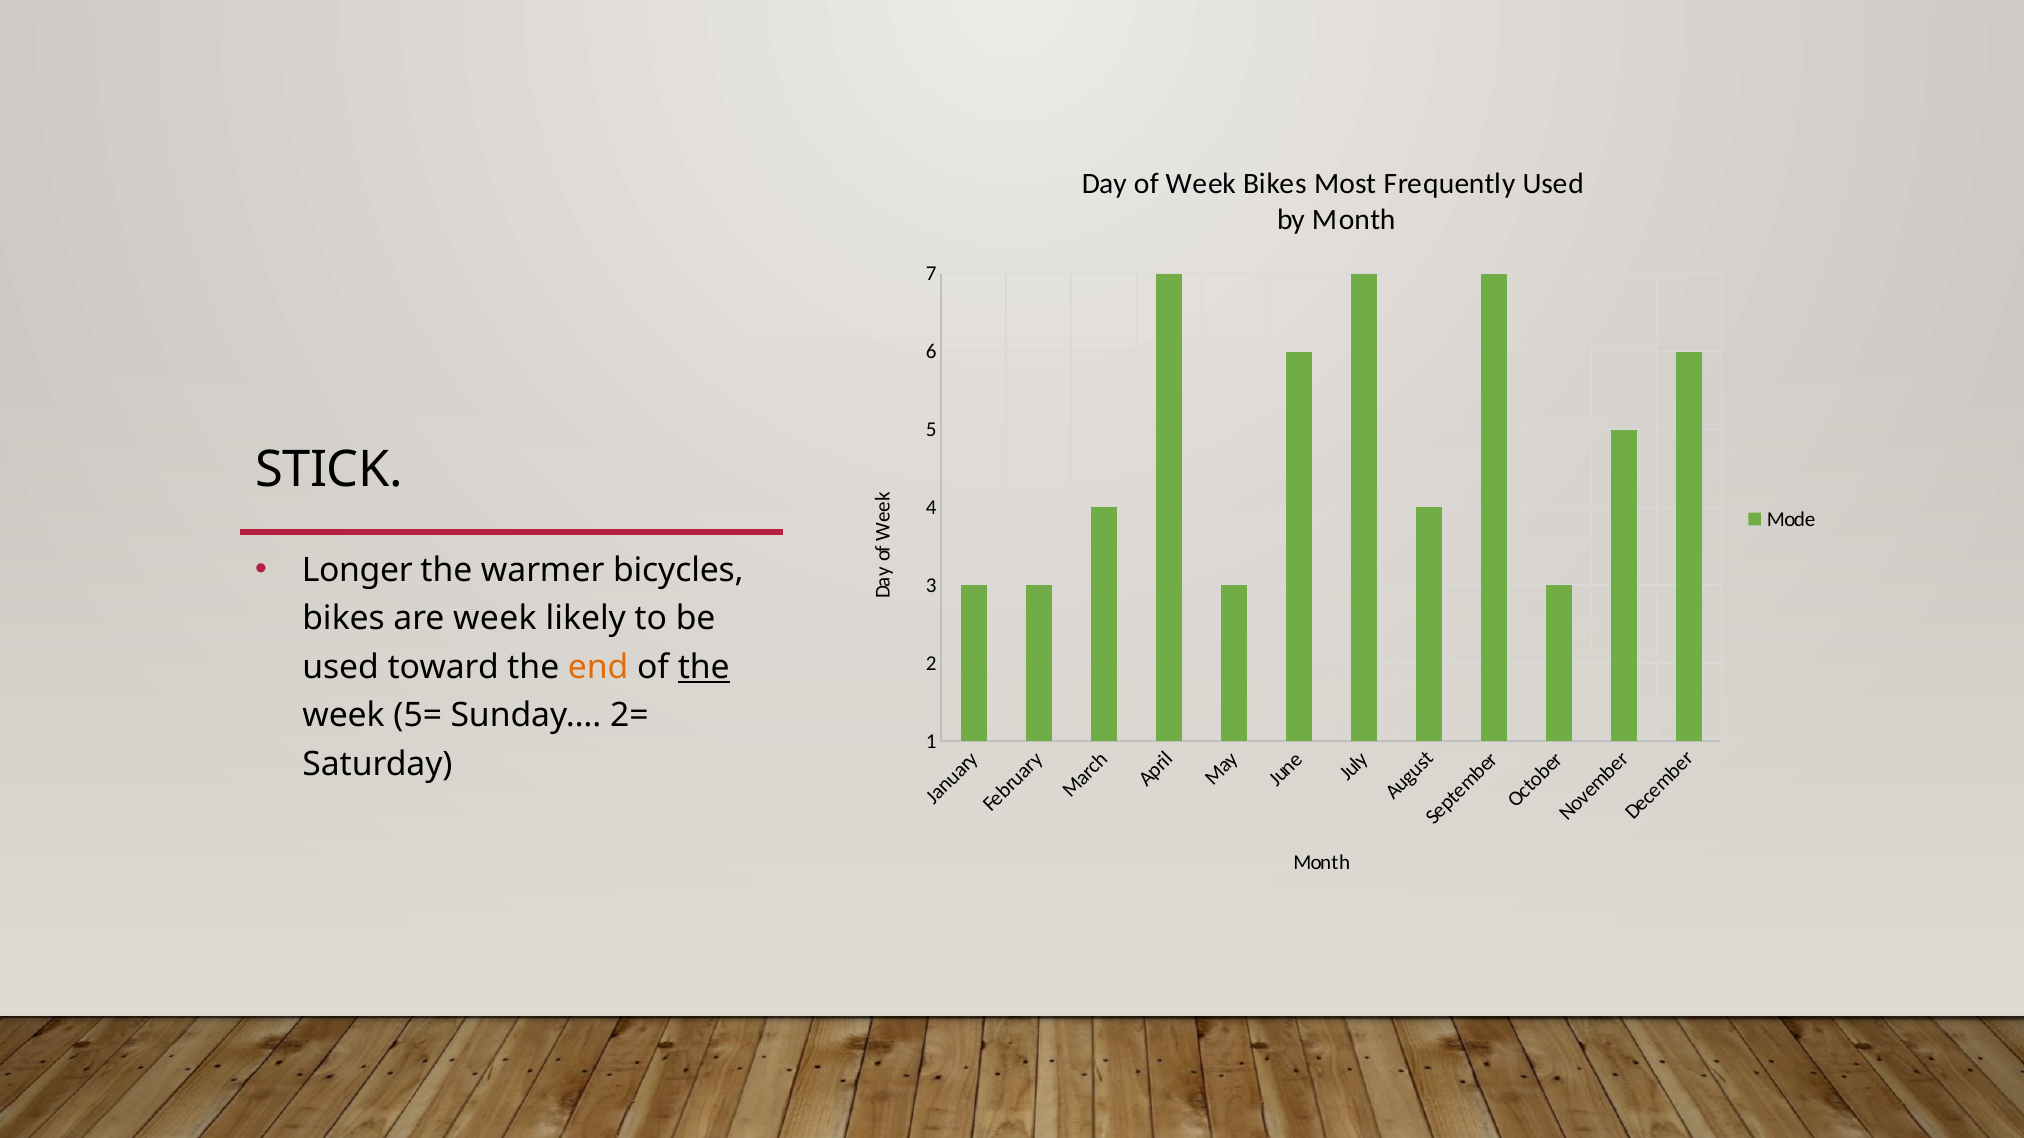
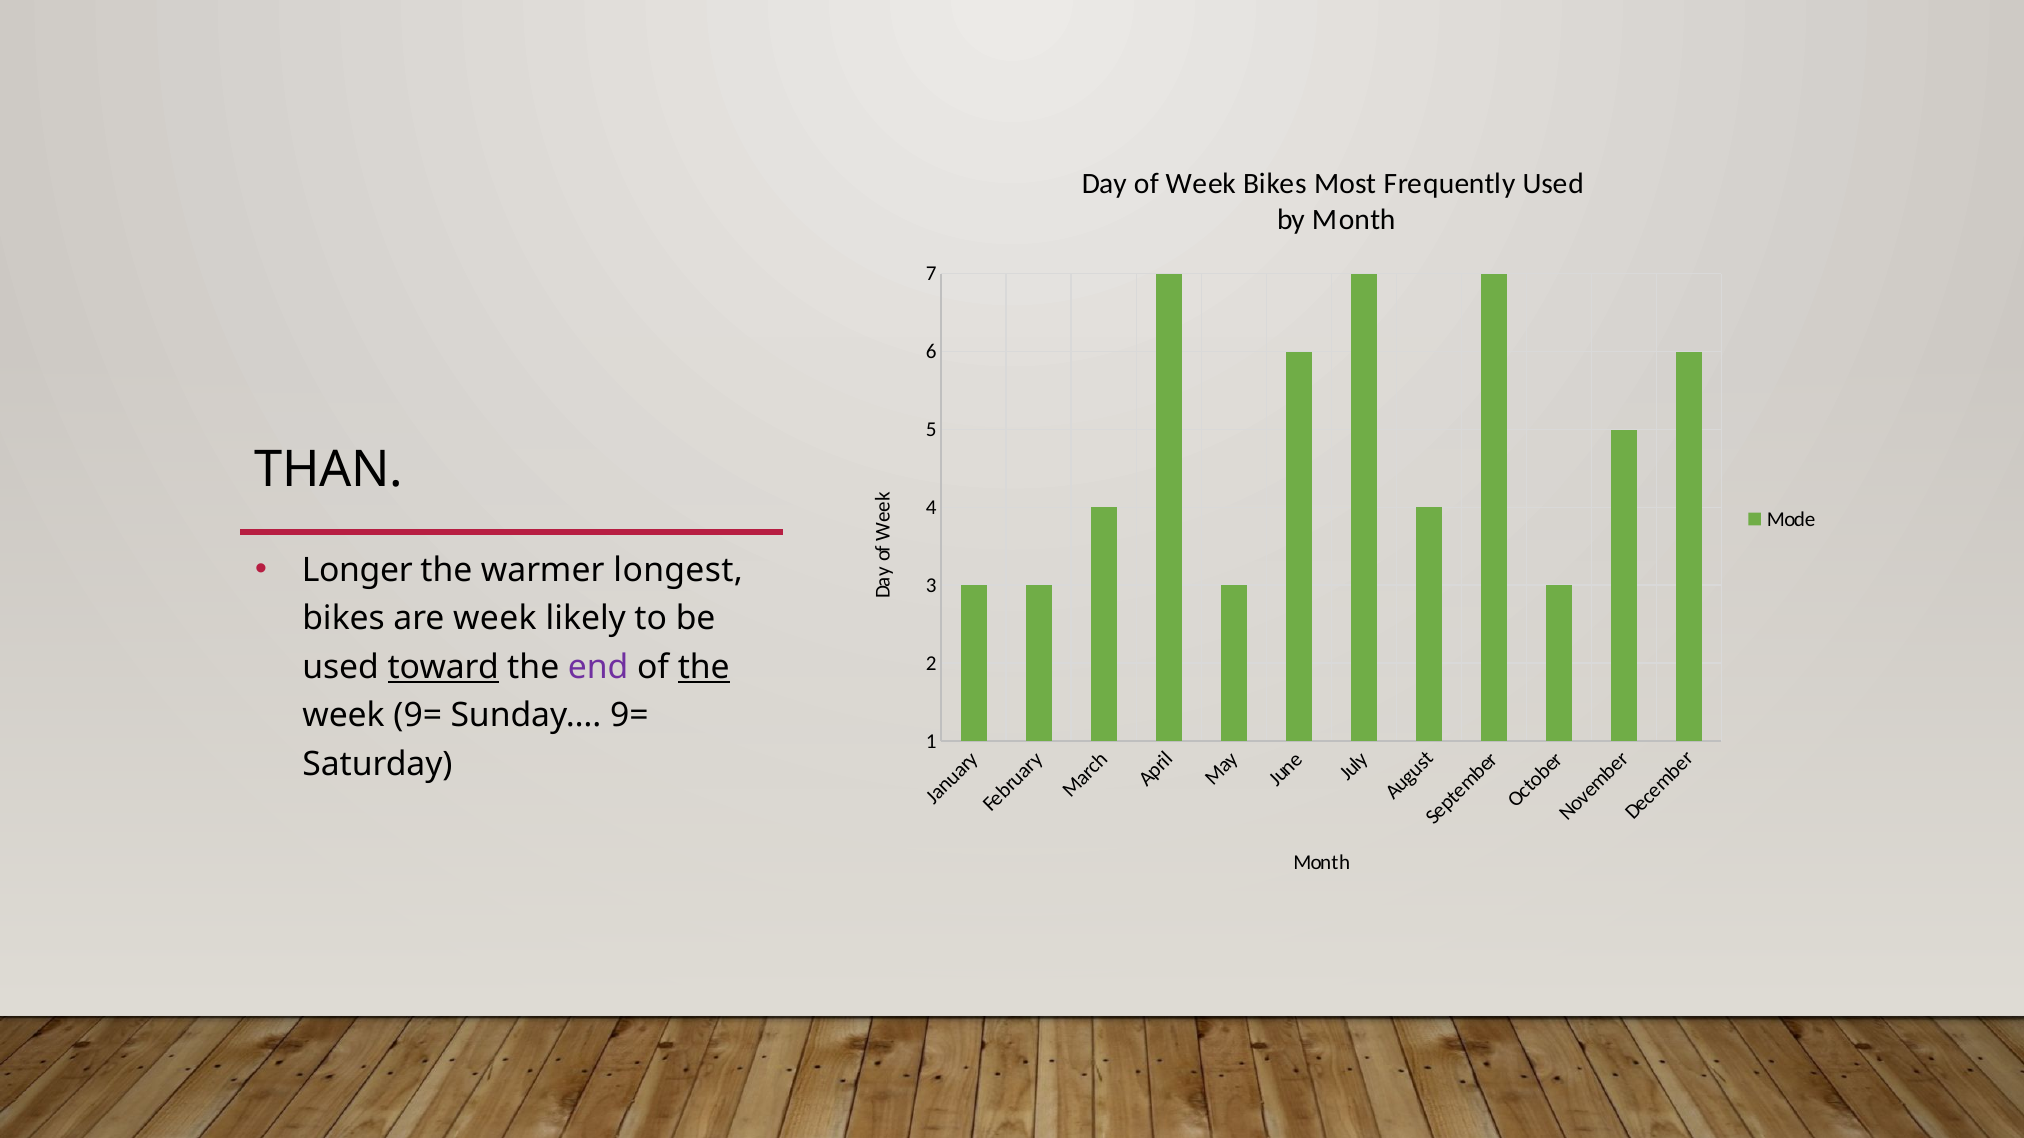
STICK: STICK -> THAN (329, 470)
bicycles: bicycles -> longest (678, 570)
toward underline: none -> present (443, 667)
end colour: orange -> purple (598, 667)
week 5=: 5= -> 9= (418, 716)
Sunday… 2=: 2= -> 9= (629, 716)
